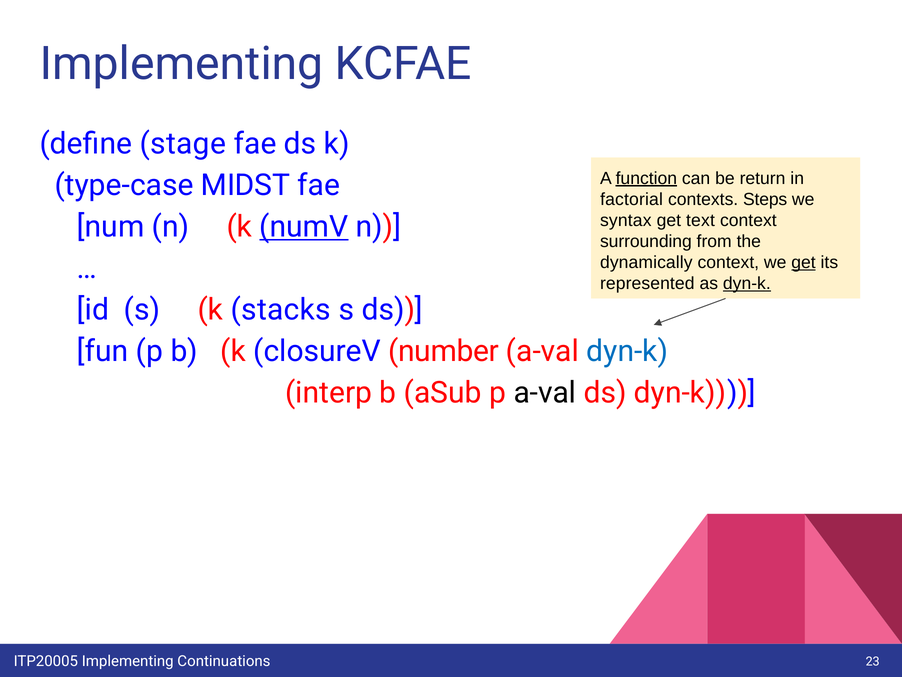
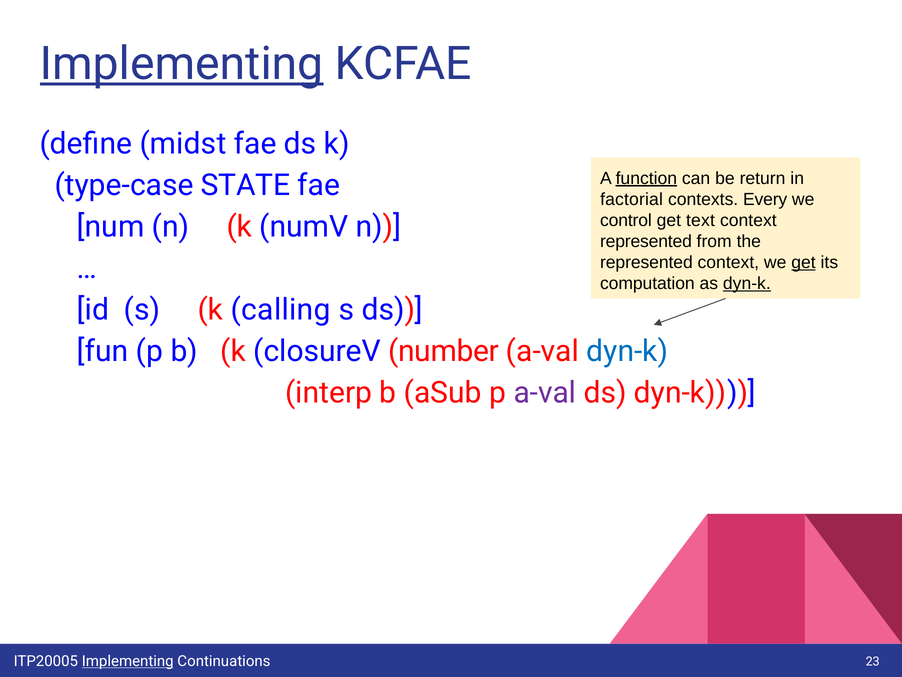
Implementing underline: none -> present (182, 64)
stage: stage -> midst (183, 144)
MIDST: MIDST -> STATE (246, 185)
Steps: Steps -> Every (765, 199)
syntax: syntax -> control (626, 220)
numV underline: present -> none (304, 227)
surrounding: surrounding -> represented (646, 241)
dynamically: dynamically -> represented (646, 262)
represented: represented -> computation (647, 283)
stacks: stacks -> calling (281, 310)
a-val colour: black -> purple (545, 393)
Implementing underline: none -> present (128, 661)
